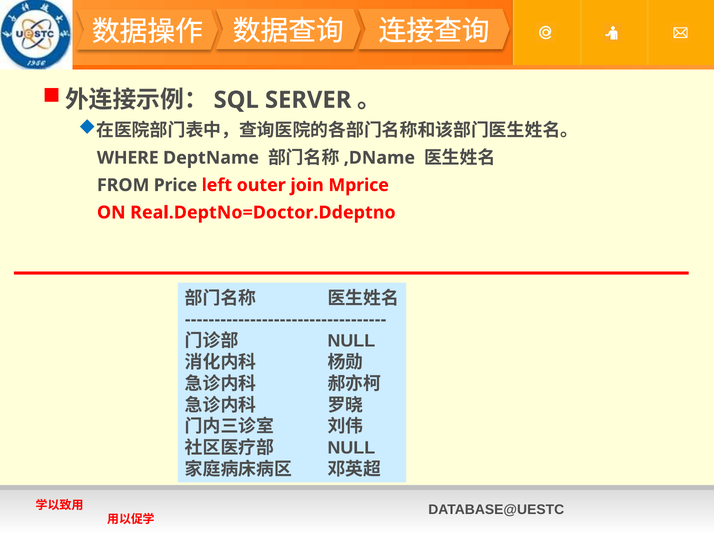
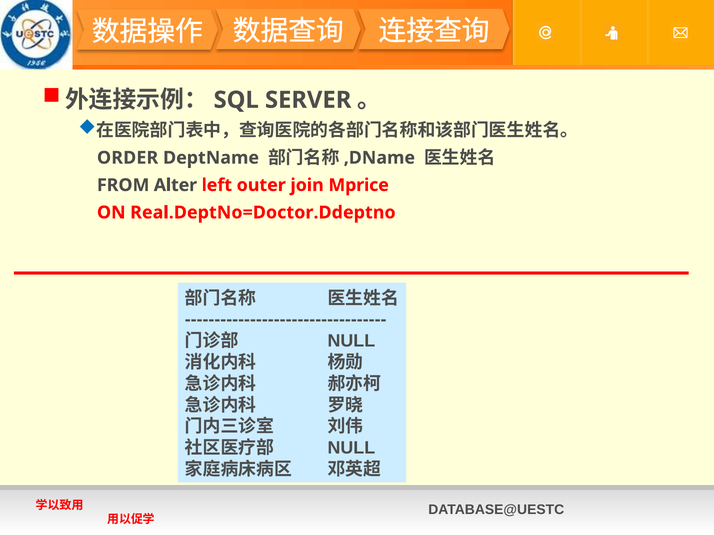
WHERE: WHERE -> ORDER (128, 158)
Price: Price -> Alter (175, 185)
